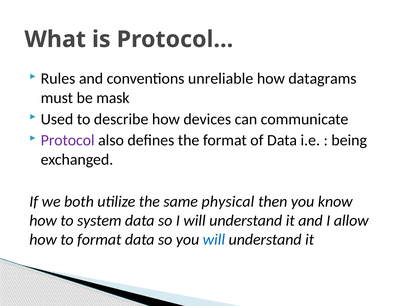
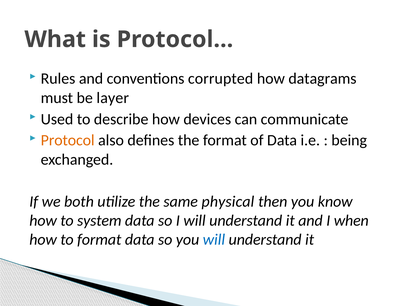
unreliable: unreliable -> corrupted (221, 79)
mask: mask -> layer (113, 98)
Protocol colour: purple -> orange (68, 140)
allow: allow -> when (351, 220)
